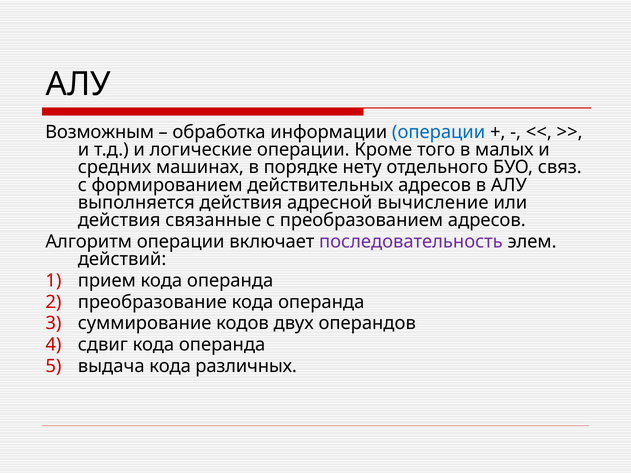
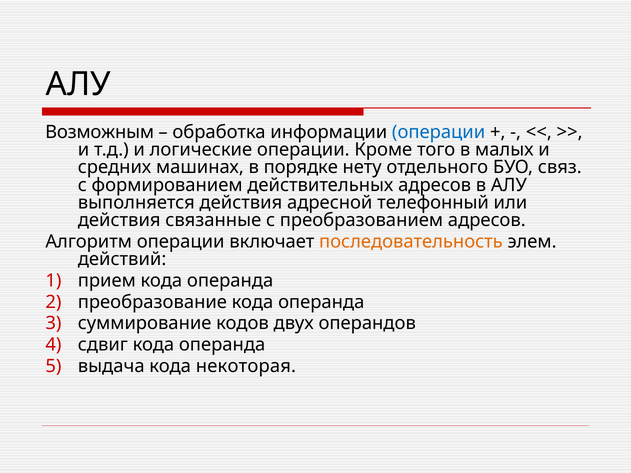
вычисление: вычисление -> телефонный (433, 203)
последовательность colour: purple -> orange (411, 242)
различных: различных -> некоторая (246, 366)
